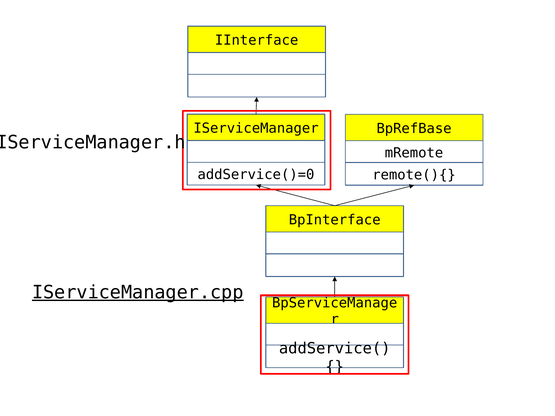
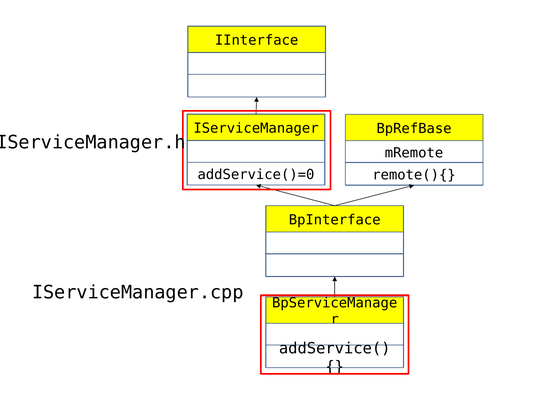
IServiceManager.cpp underline: present -> none (138, 293)
